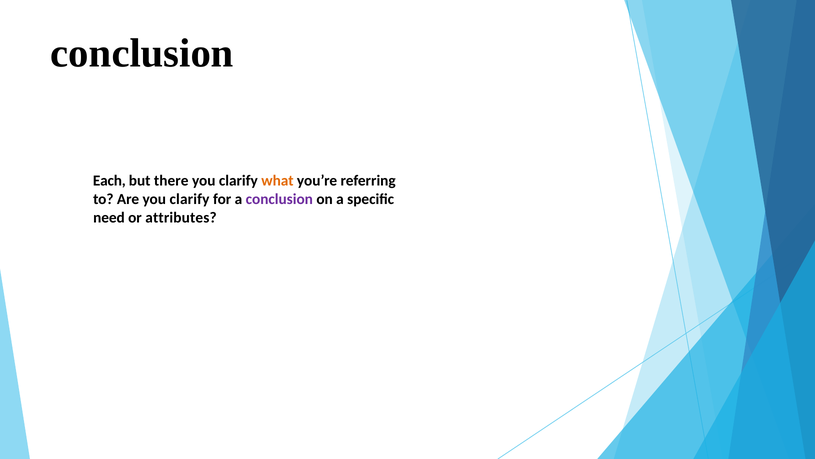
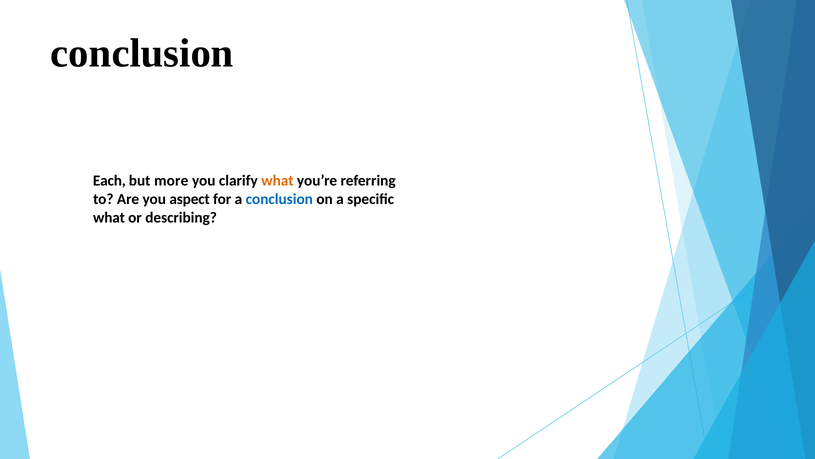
there: there -> more (171, 181)
Are you clarify: clarify -> aspect (190, 199)
conclusion colour: purple -> blue (279, 199)
need: need -> what (109, 217)
attributes: attributes -> describing (181, 217)
